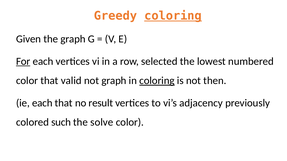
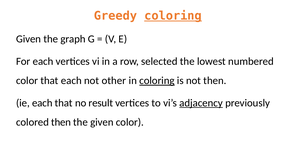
For underline: present -> none (23, 61)
that valid: valid -> each (71, 81)
not graph: graph -> other (114, 81)
adjacency underline: none -> present (201, 103)
colored such: such -> then (61, 123)
the solve: solve -> given (102, 123)
